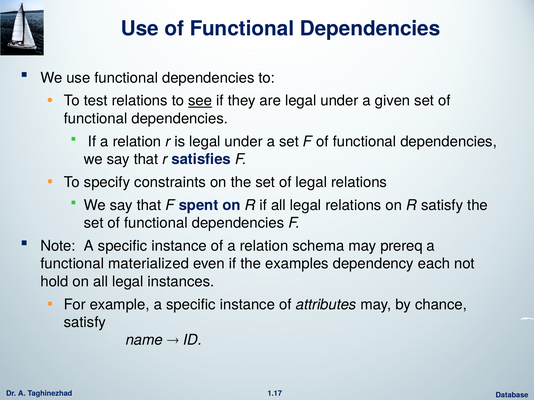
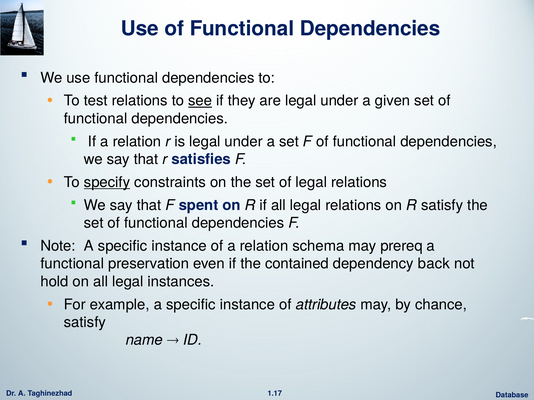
specify underline: none -> present (107, 182)
materialized: materialized -> preservation (149, 264)
examples: examples -> contained (297, 264)
each: each -> back (434, 264)
